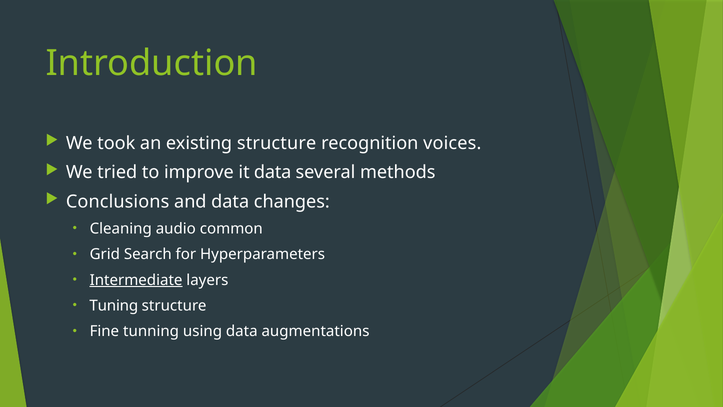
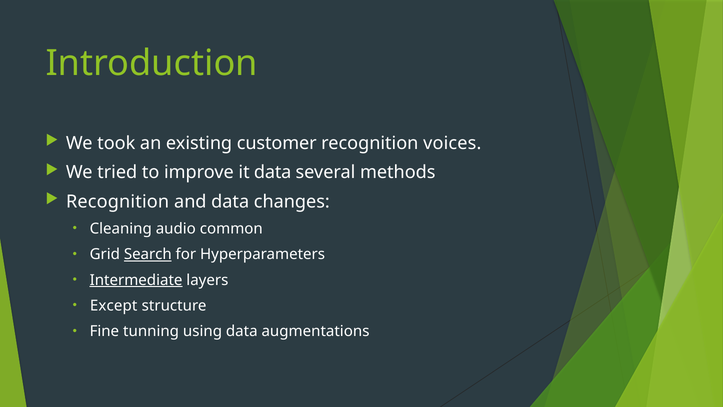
existing structure: structure -> customer (277, 143)
Conclusions: Conclusions -> Recognition (118, 201)
Search underline: none -> present (148, 254)
Tuning: Tuning -> Except (114, 306)
